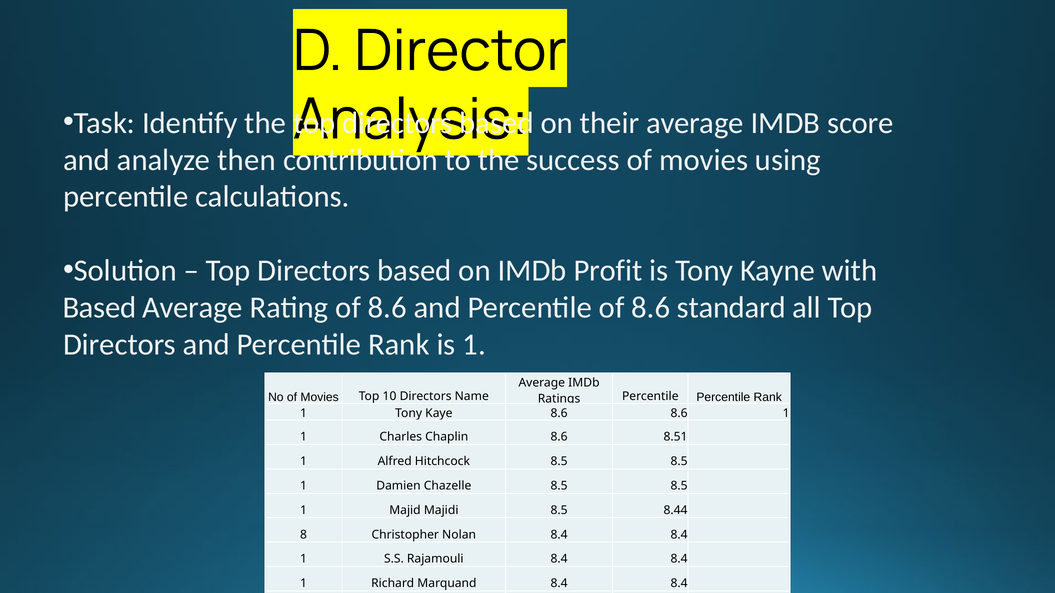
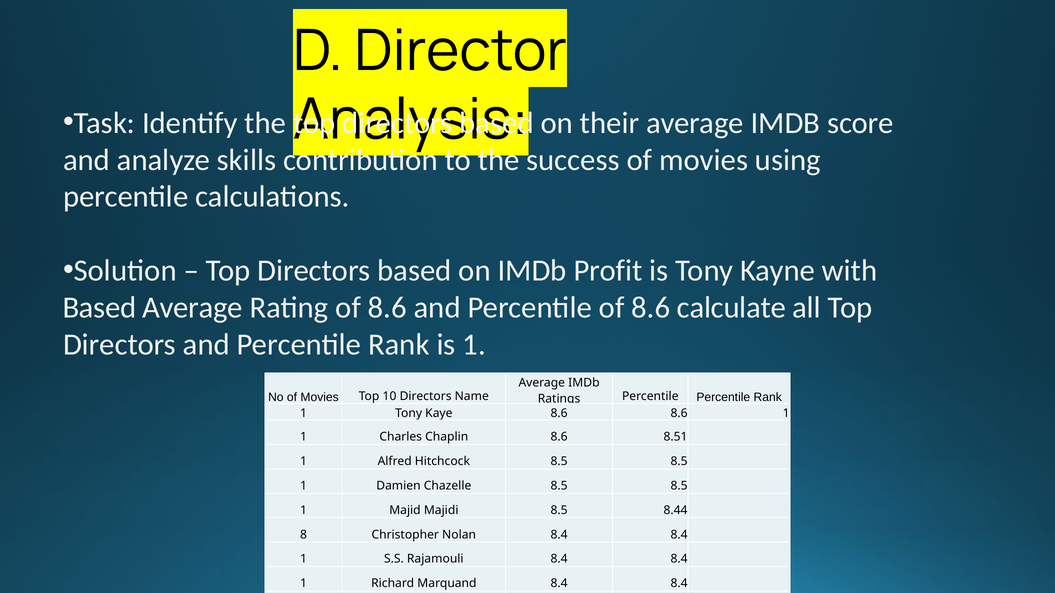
then: then -> skills (247, 160)
standard: standard -> calculate (731, 308)
